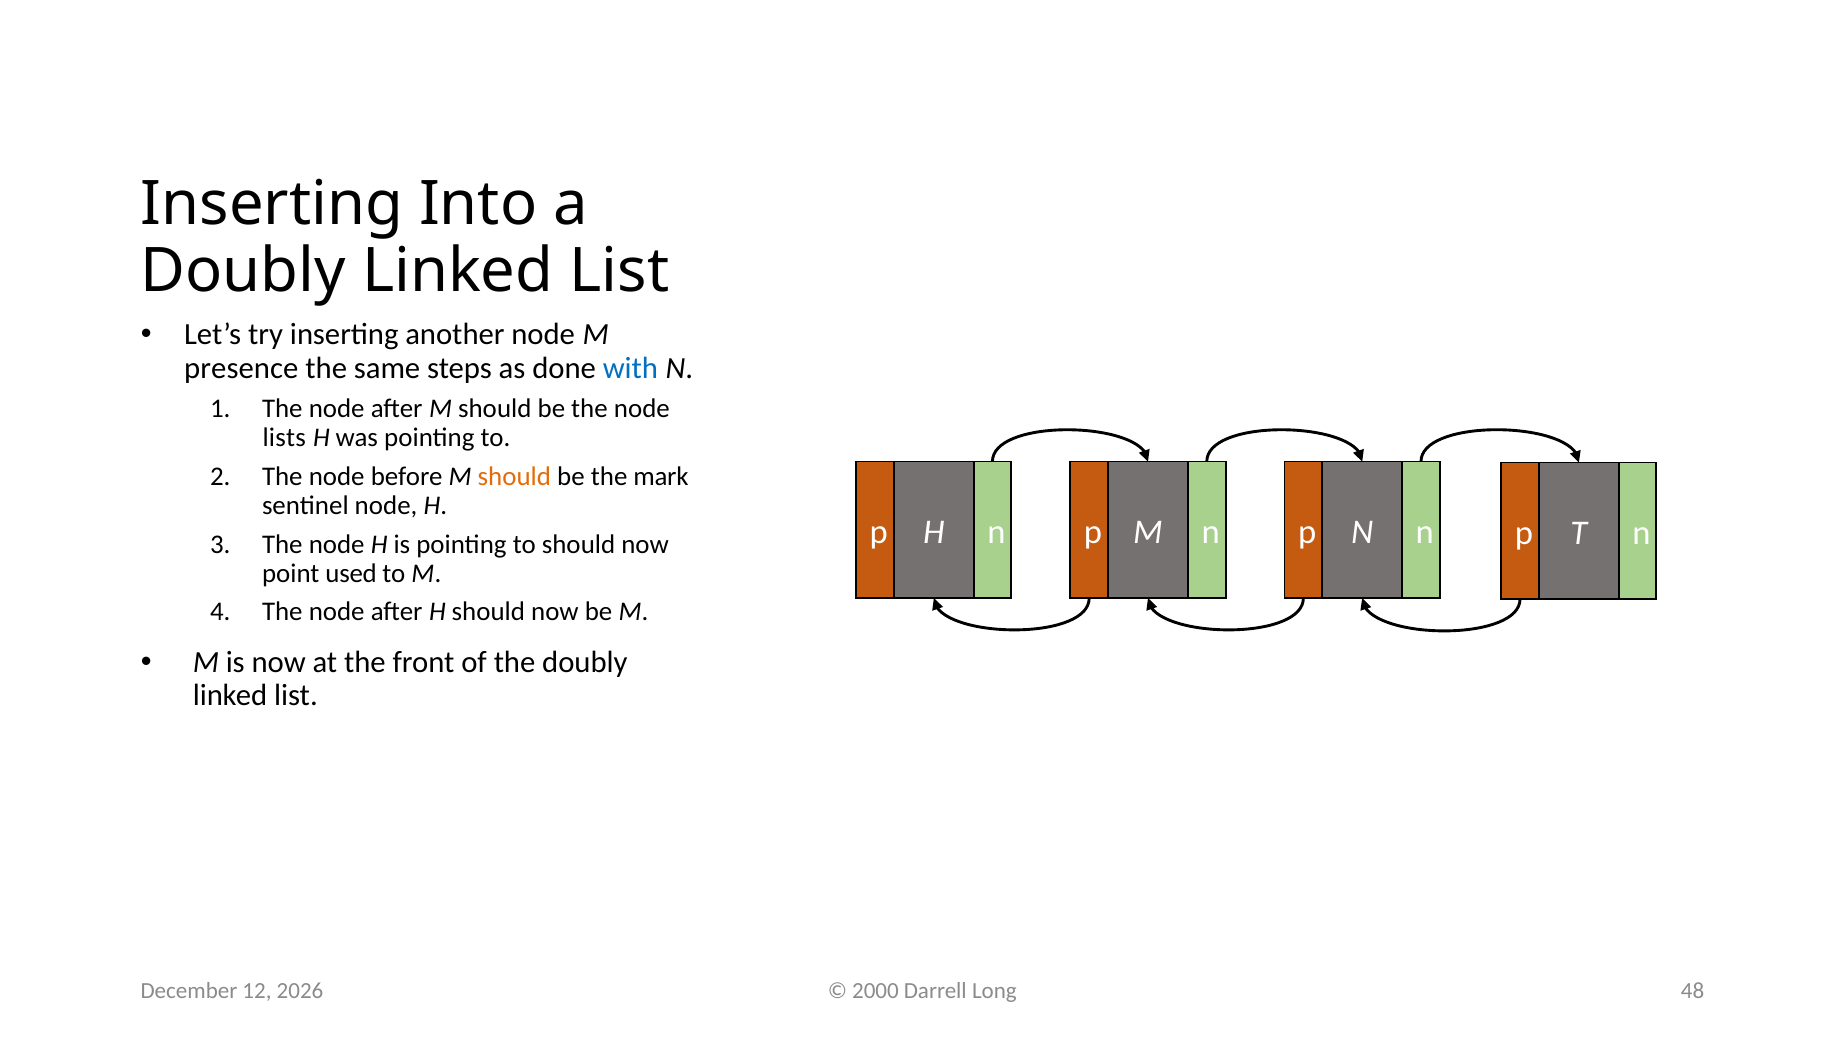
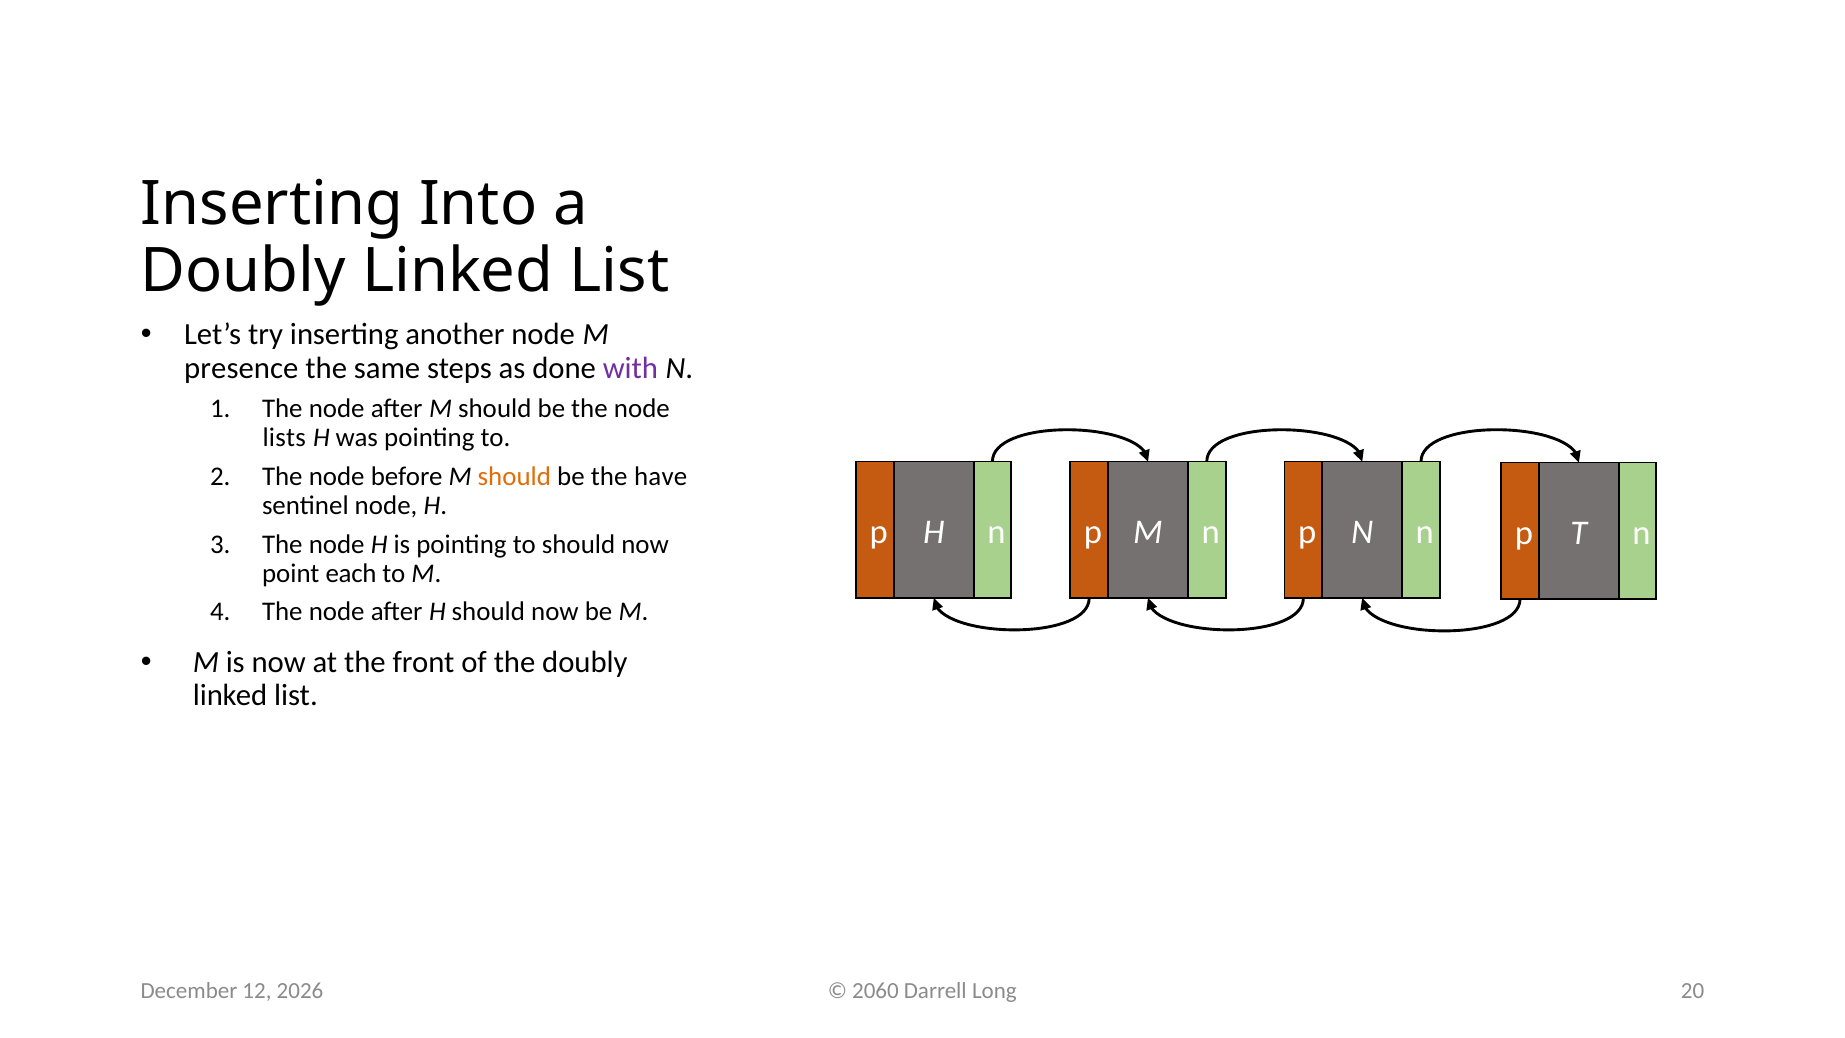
with colour: blue -> purple (630, 368)
mark: mark -> have (661, 476)
used: used -> each (351, 573)
2000: 2000 -> 2060 (875, 991)
48: 48 -> 20 (1693, 991)
